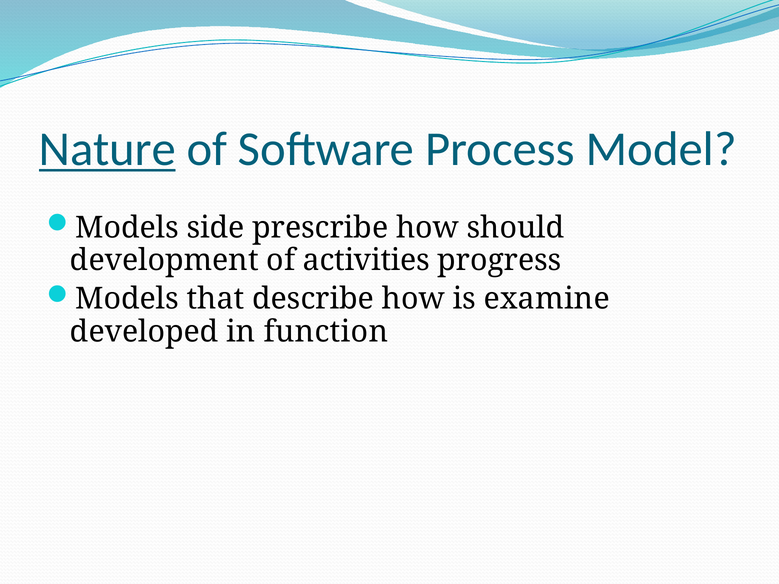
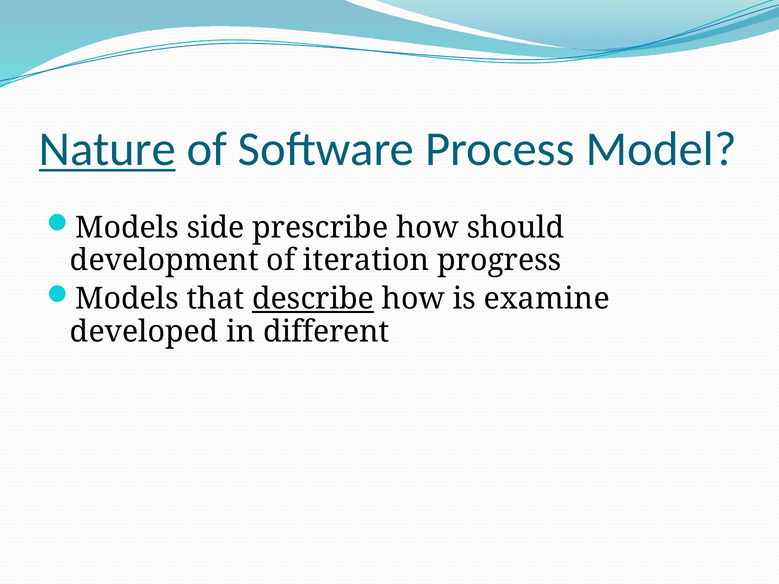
activities: activities -> iteration (366, 260)
describe underline: none -> present (313, 299)
function: function -> different (326, 332)
